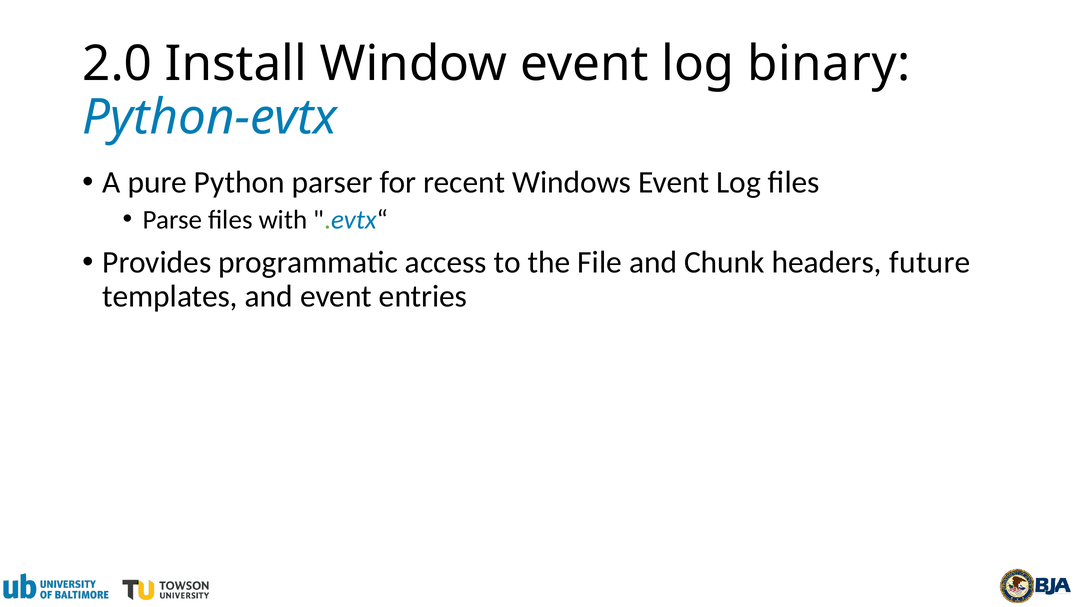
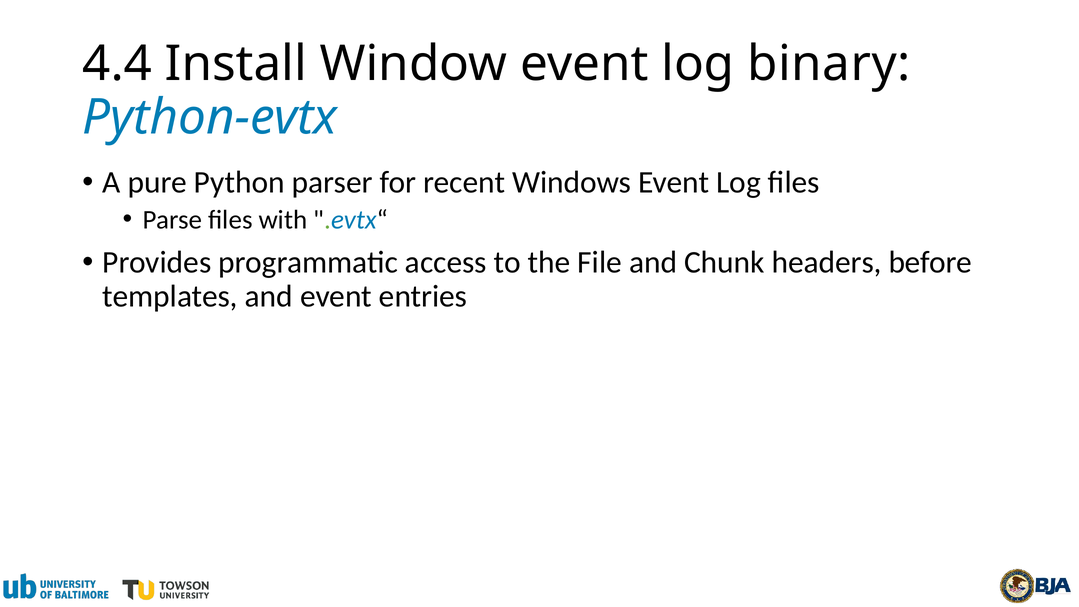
2.0: 2.0 -> 4.4 (117, 64)
future: future -> before (930, 262)
